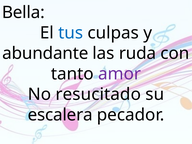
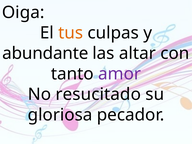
Bella: Bella -> Oiga (23, 12)
tus colour: blue -> orange (71, 33)
ruda: ruda -> altar (137, 53)
escalera: escalera -> gloriosa (60, 115)
